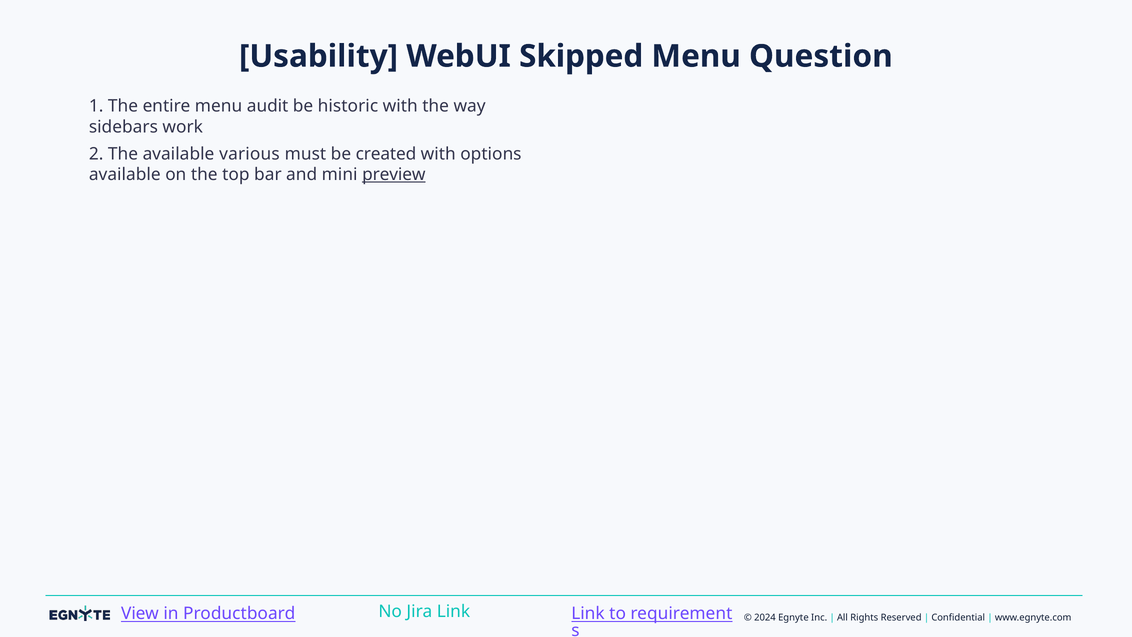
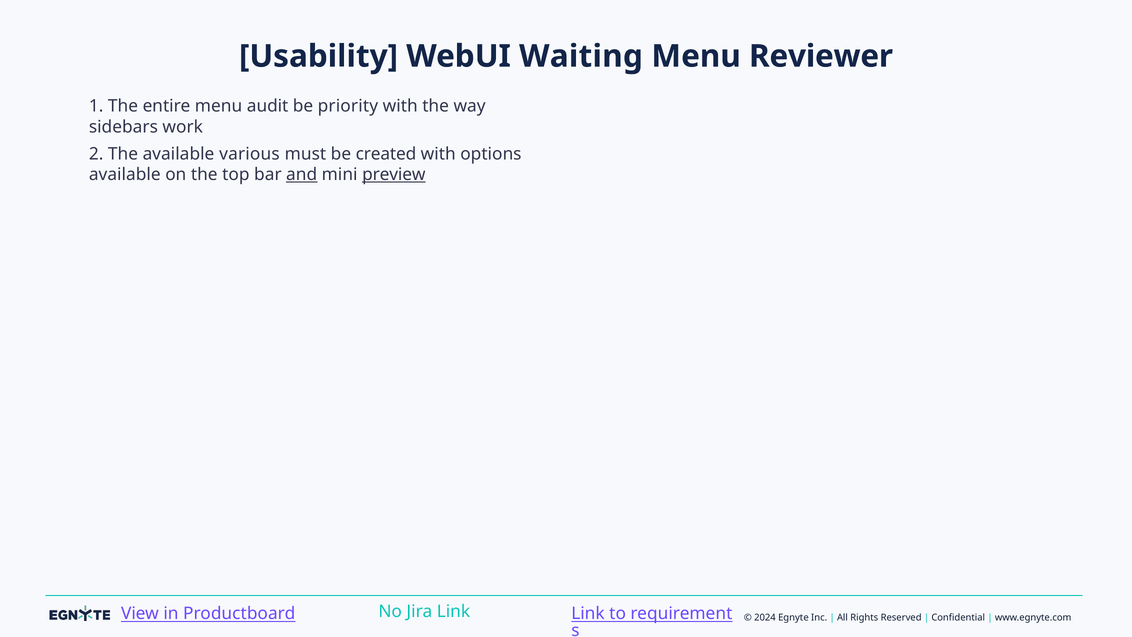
Skipped: Skipped -> Waiting (581, 56)
Question: Question -> Reviewer (821, 56)
historic: historic -> priority (348, 106)
and underline: none -> present (302, 175)
